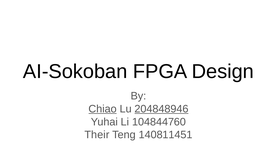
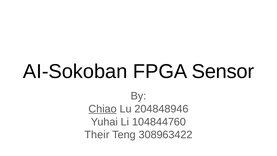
Design: Design -> Sensor (223, 71)
204848946 underline: present -> none (161, 109)
140811451: 140811451 -> 308963422 (166, 135)
